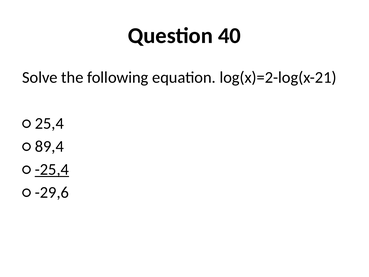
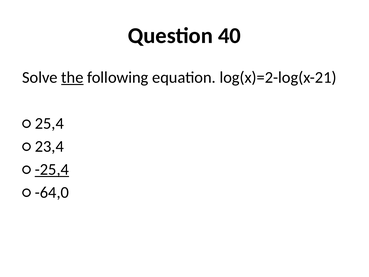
the underline: none -> present (72, 77)
89,4: 89,4 -> 23,4 (49, 146)
-29,6: -29,6 -> -64,0 (52, 192)
